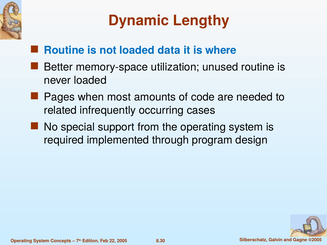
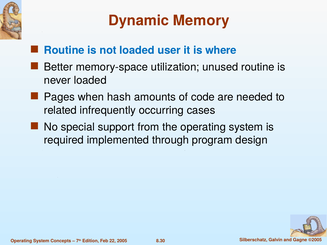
Lengthy: Lengthy -> Memory (201, 21)
data: data -> user (169, 50)
most: most -> hash (119, 97)
